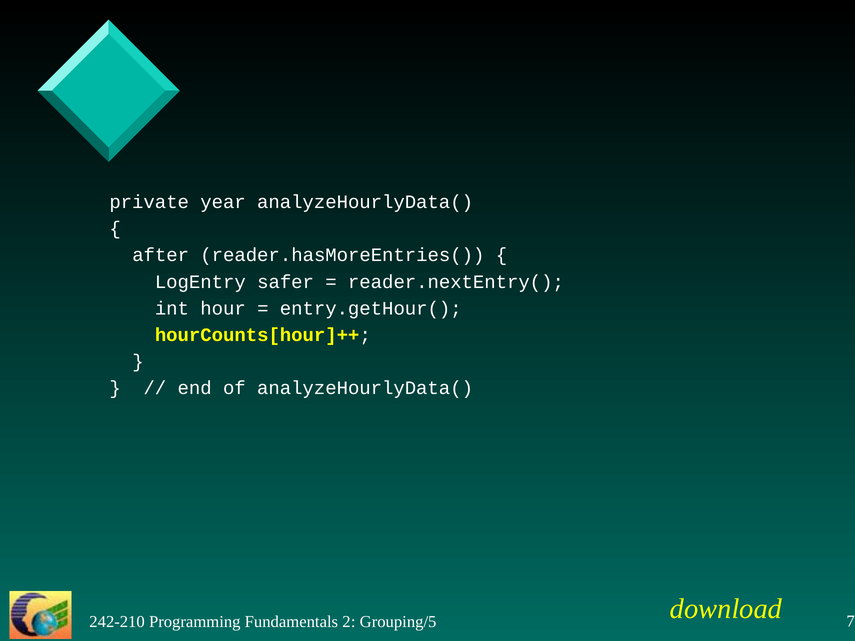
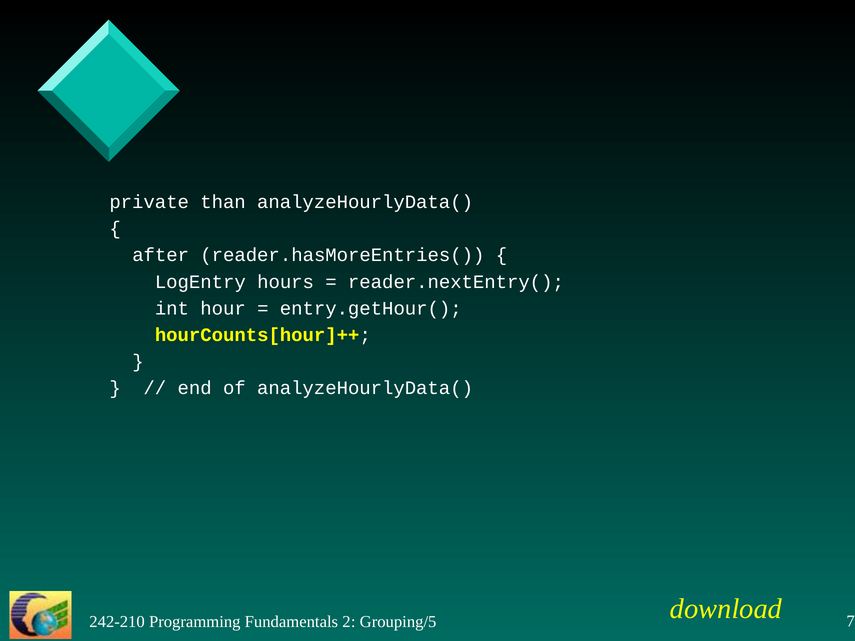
year: year -> than (223, 202)
safer: safer -> hours (286, 282)
